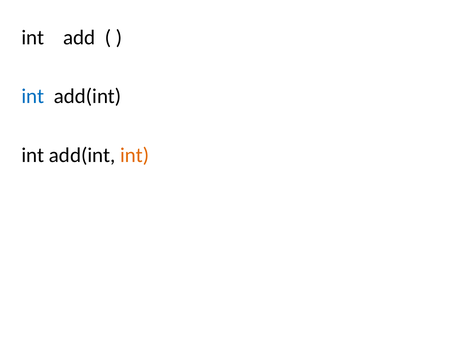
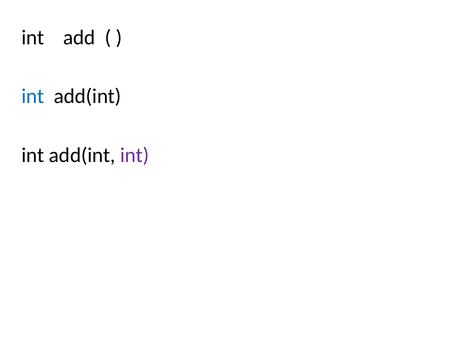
int colour: orange -> purple (135, 155)
